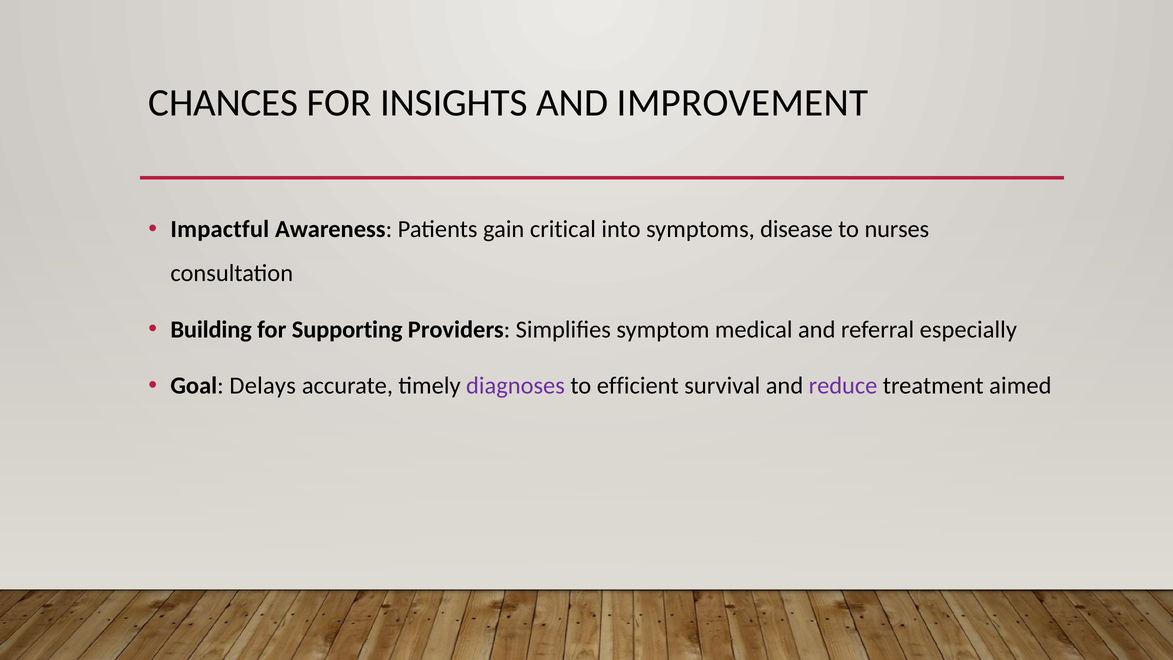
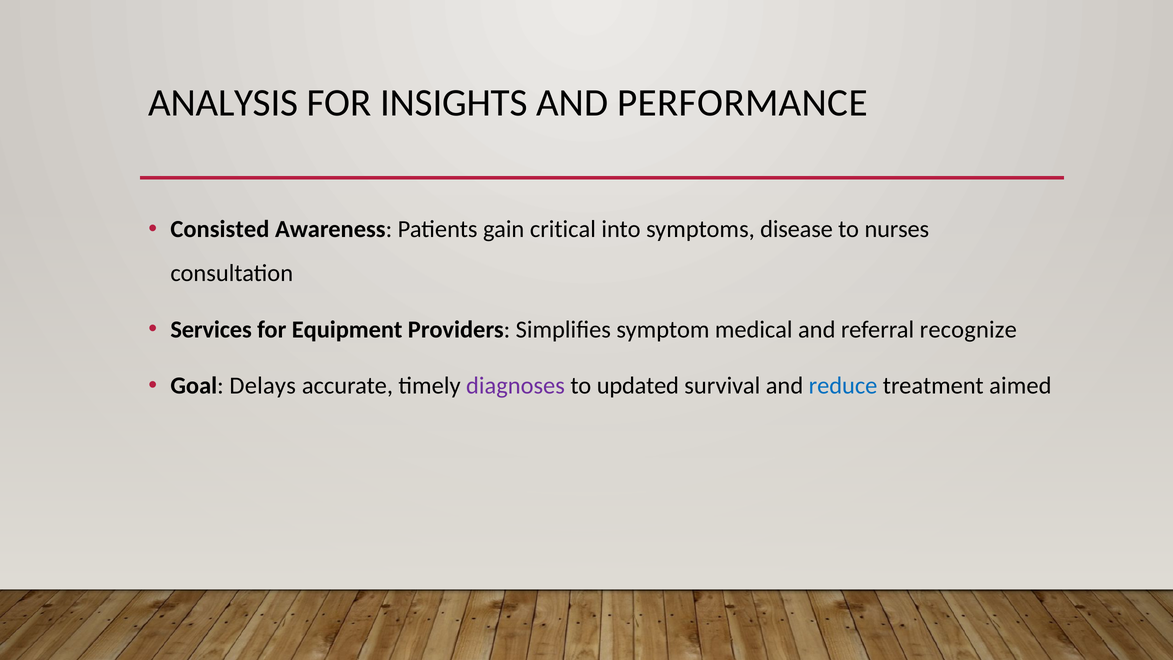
CHANCES: CHANCES -> ANALYSIS (223, 103)
IMPROVEMENT: IMPROVEMENT -> PERFORMANCE (743, 103)
Impactful: Impactful -> Consisted (220, 229)
Building: Building -> Services (211, 330)
Supporting: Supporting -> Equipment (347, 330)
especially: especially -> recognize (968, 330)
efficient: efficient -> updated (638, 386)
reduce colour: purple -> blue (843, 386)
